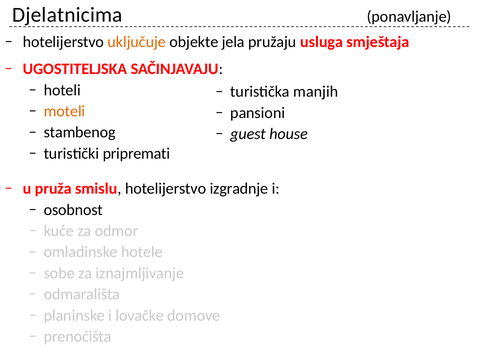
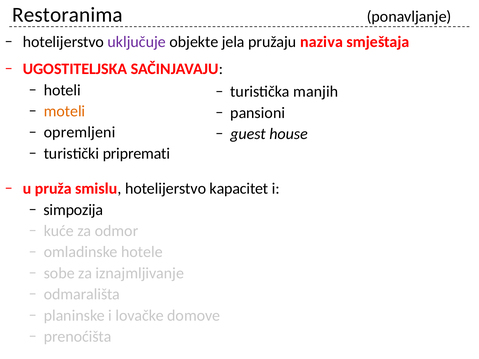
Djelatnicima: Djelatnicima -> Restoranima (67, 15)
uključuje colour: orange -> purple (137, 42)
usluga: usluga -> naziva (322, 42)
stambenog: stambenog -> opremljeni (80, 132)
izgradnje: izgradnje -> kapacitet (239, 189)
osobnost: osobnost -> simpozija (73, 210)
